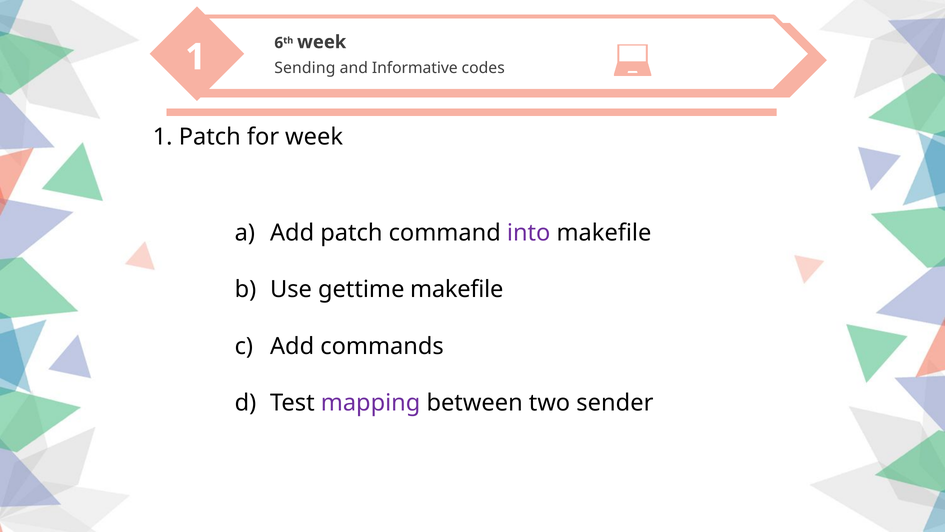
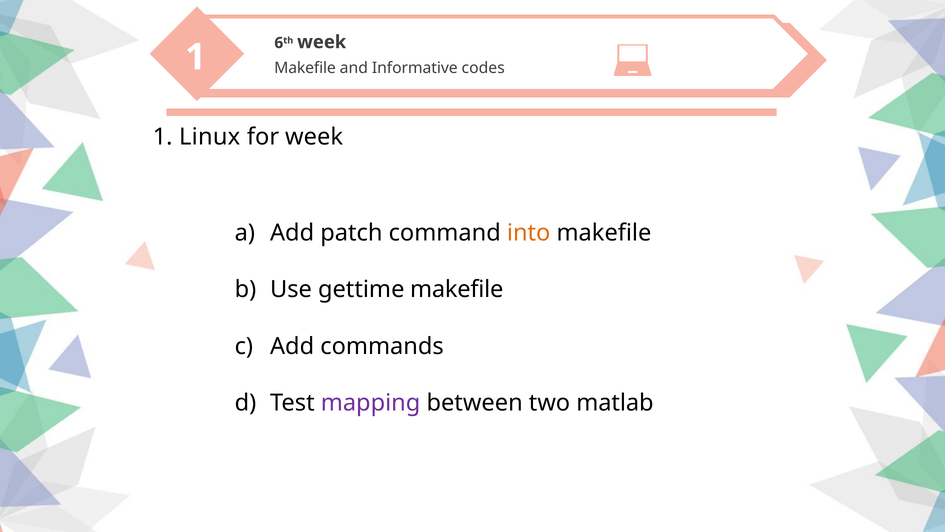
Sending: Sending -> Makefile (305, 68)
1 Patch: Patch -> Linux (210, 137)
into colour: purple -> orange (529, 233)
sender: sender -> matlab (615, 403)
